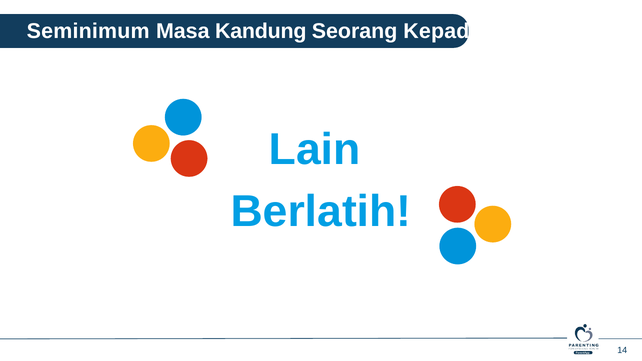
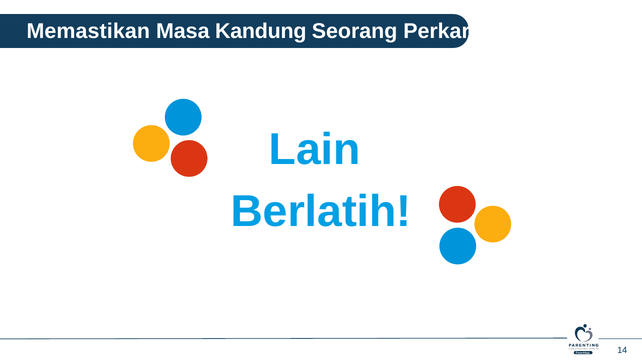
Seminimum: Seminimum -> Memastikan (88, 31)
Kepada: Kepada -> Perkara (443, 31)
